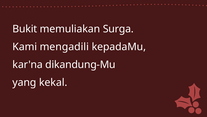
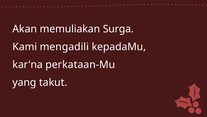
Bukit: Bukit -> Akan (25, 29)
dikandung-Mu: dikandung-Mu -> perkataan-Mu (80, 64)
kekal: kekal -> takut (53, 82)
